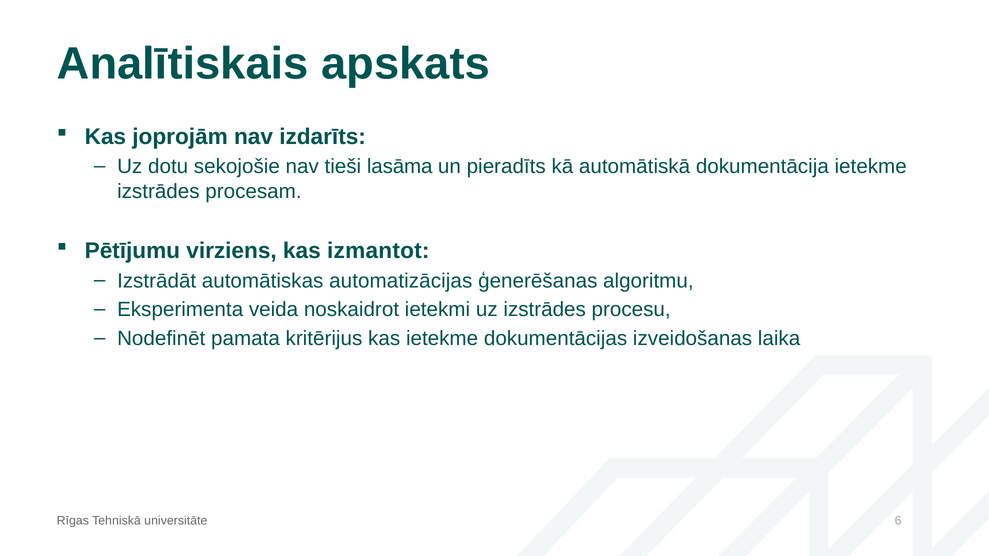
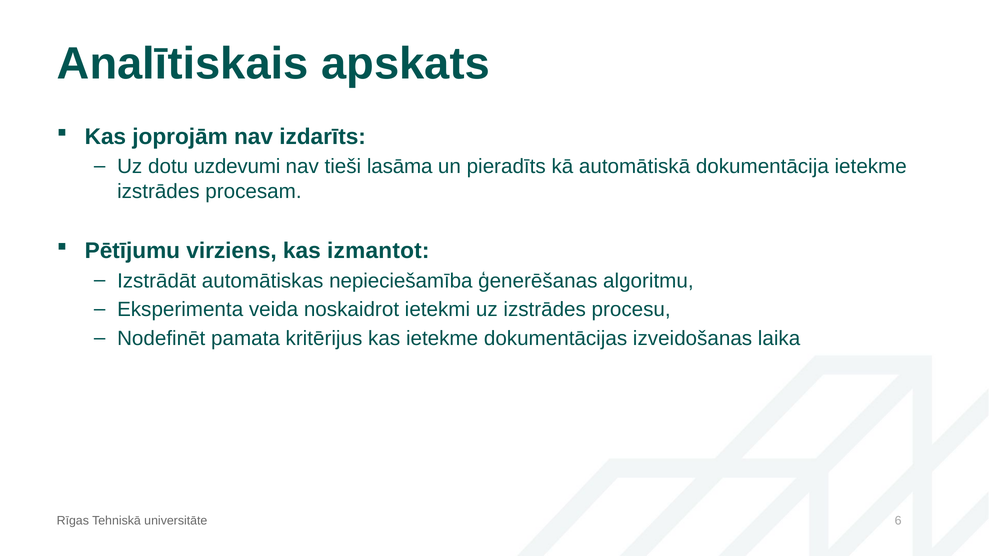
sekojošie: sekojošie -> uzdevumi (237, 167)
automatizācijas: automatizācijas -> nepieciešamība (401, 281)
